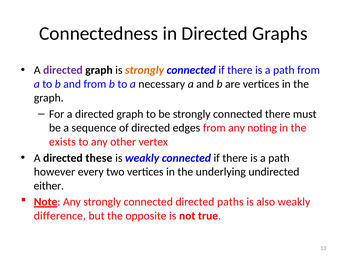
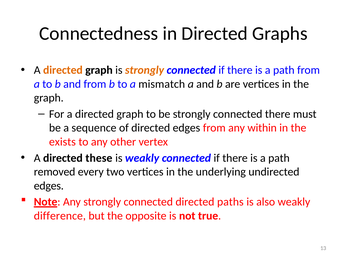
directed colour: purple -> orange (63, 70)
necessary: necessary -> mismatch (162, 84)
noting: noting -> within (262, 128)
however: however -> removed (55, 172)
either: either -> edges (49, 186)
